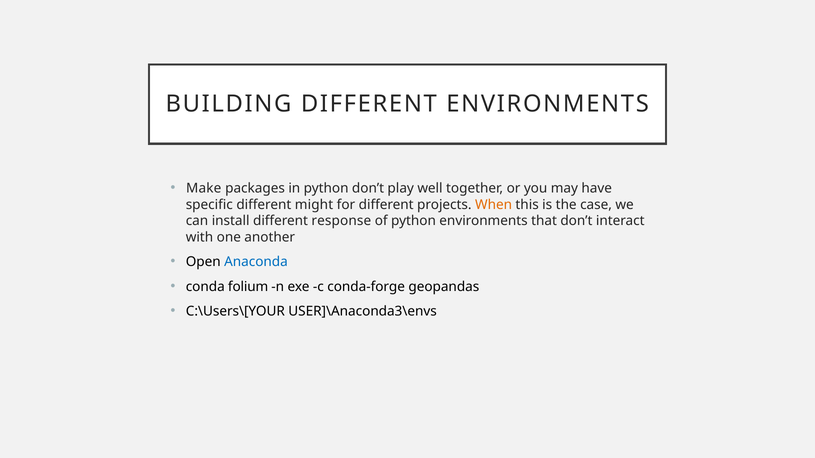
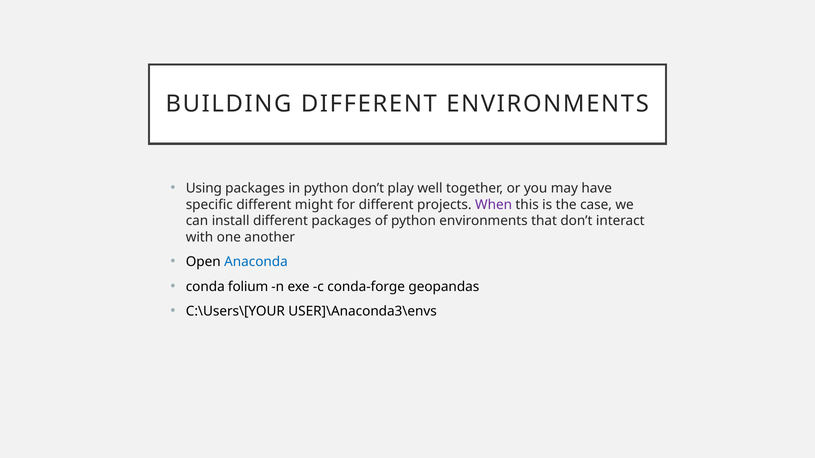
Make: Make -> Using (204, 188)
When colour: orange -> purple (494, 205)
different response: response -> packages (341, 221)
